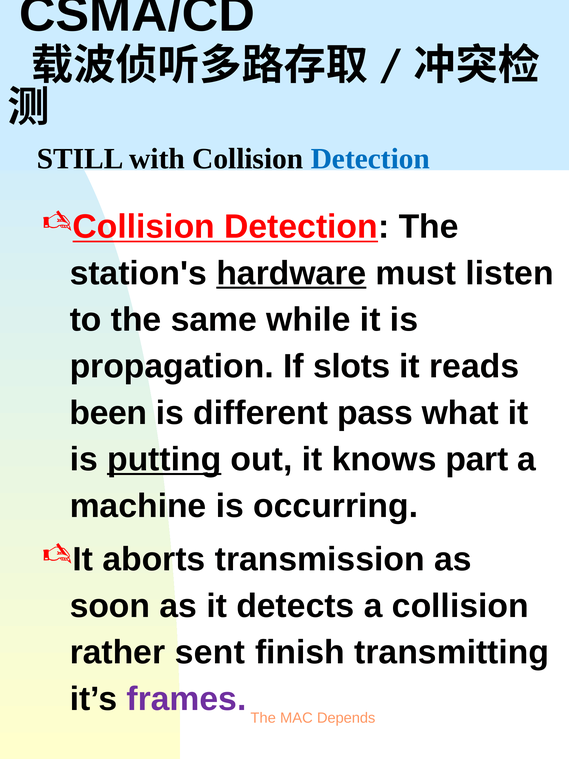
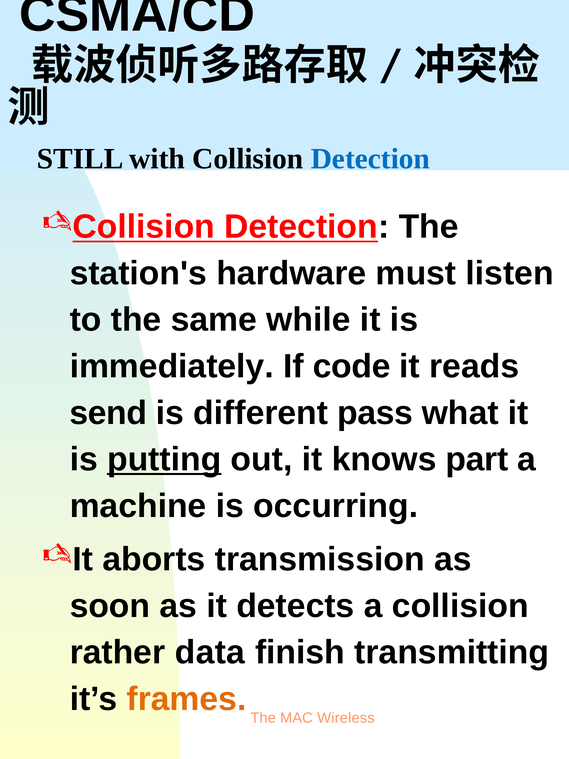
hardware underline: present -> none (291, 273)
propagation: propagation -> immediately (172, 366)
slots: slots -> code (352, 366)
been: been -> send (108, 413)
sent: sent -> data (210, 652)
frames colour: purple -> orange (186, 699)
Depends: Depends -> Wireless (346, 718)
